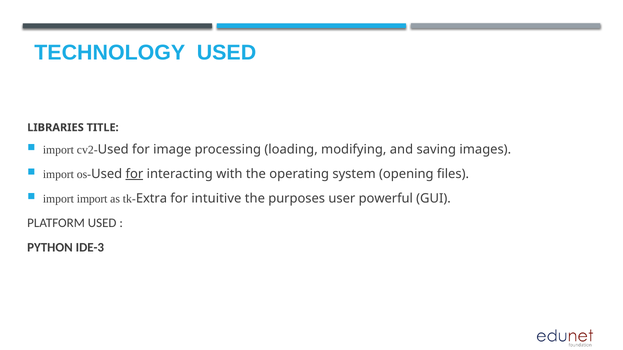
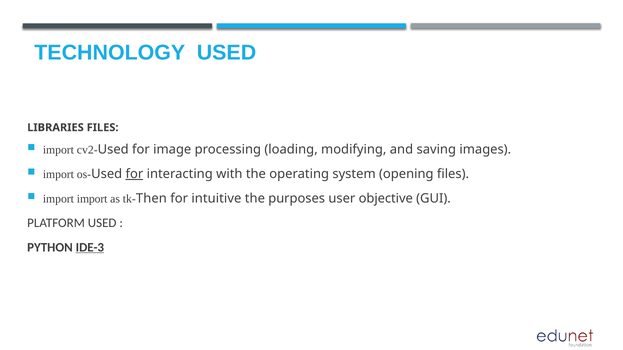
LIBRARIES TITLE: TITLE -> FILES (103, 128)
Extra: Extra -> Then (151, 199)
powerful: powerful -> objective (386, 199)
IDE-3 underline: none -> present (90, 248)
